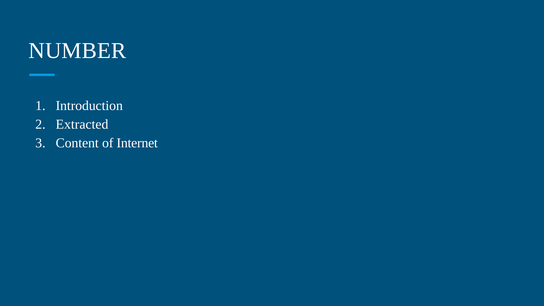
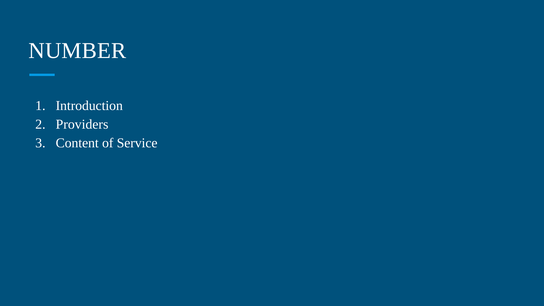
Extracted: Extracted -> Providers (82, 124)
Internet: Internet -> Service (137, 143)
